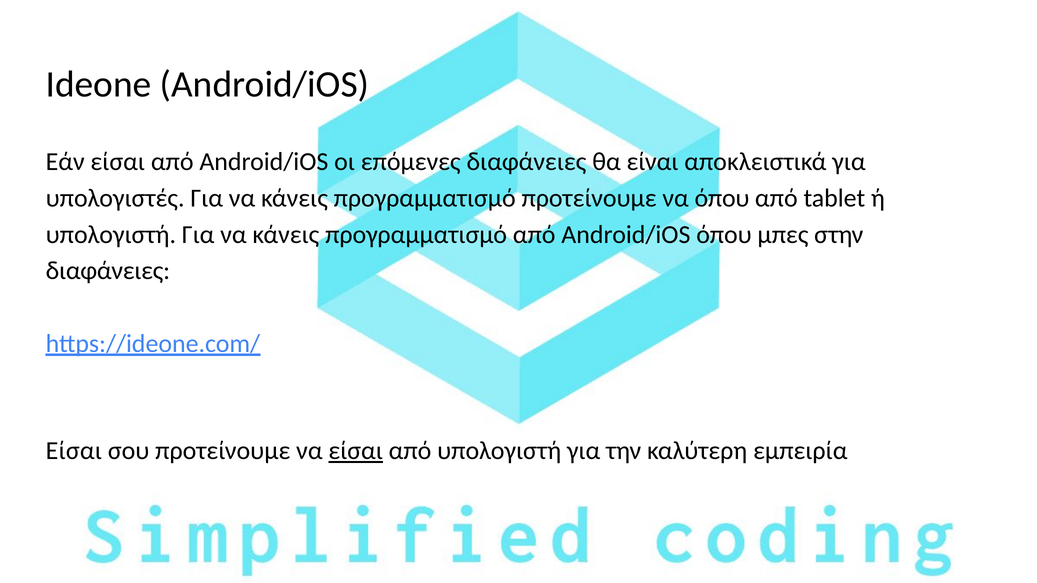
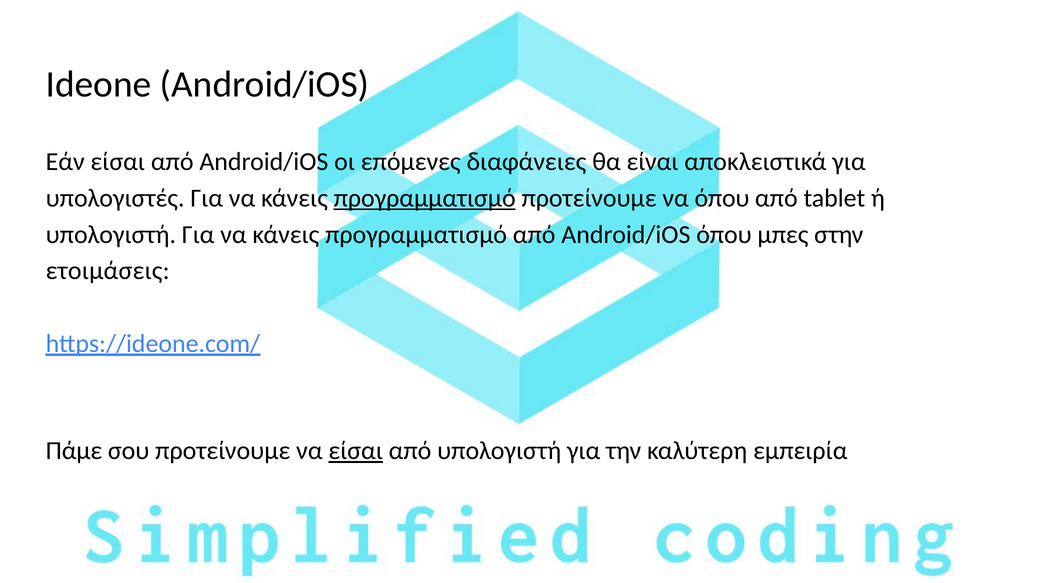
προγραμματισμό underline: none -> present (425, 198)
διαφάνειες: διαφάνειες -> ετοιμάσεις (108, 271)
Είσαι: Είσαι -> Πάμε (74, 451)
